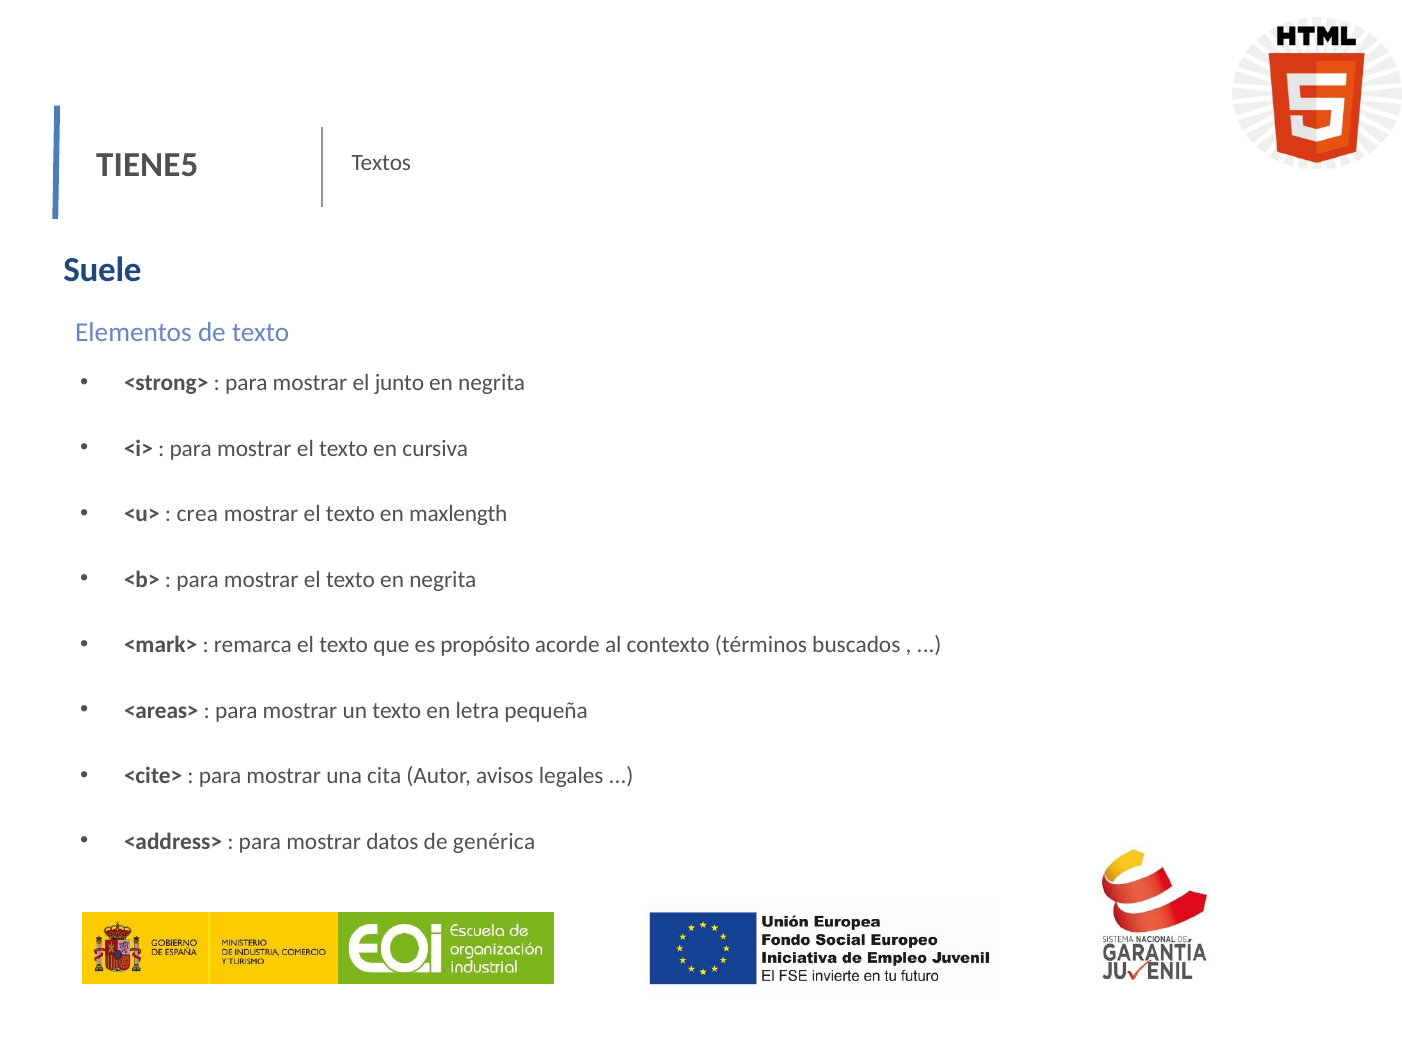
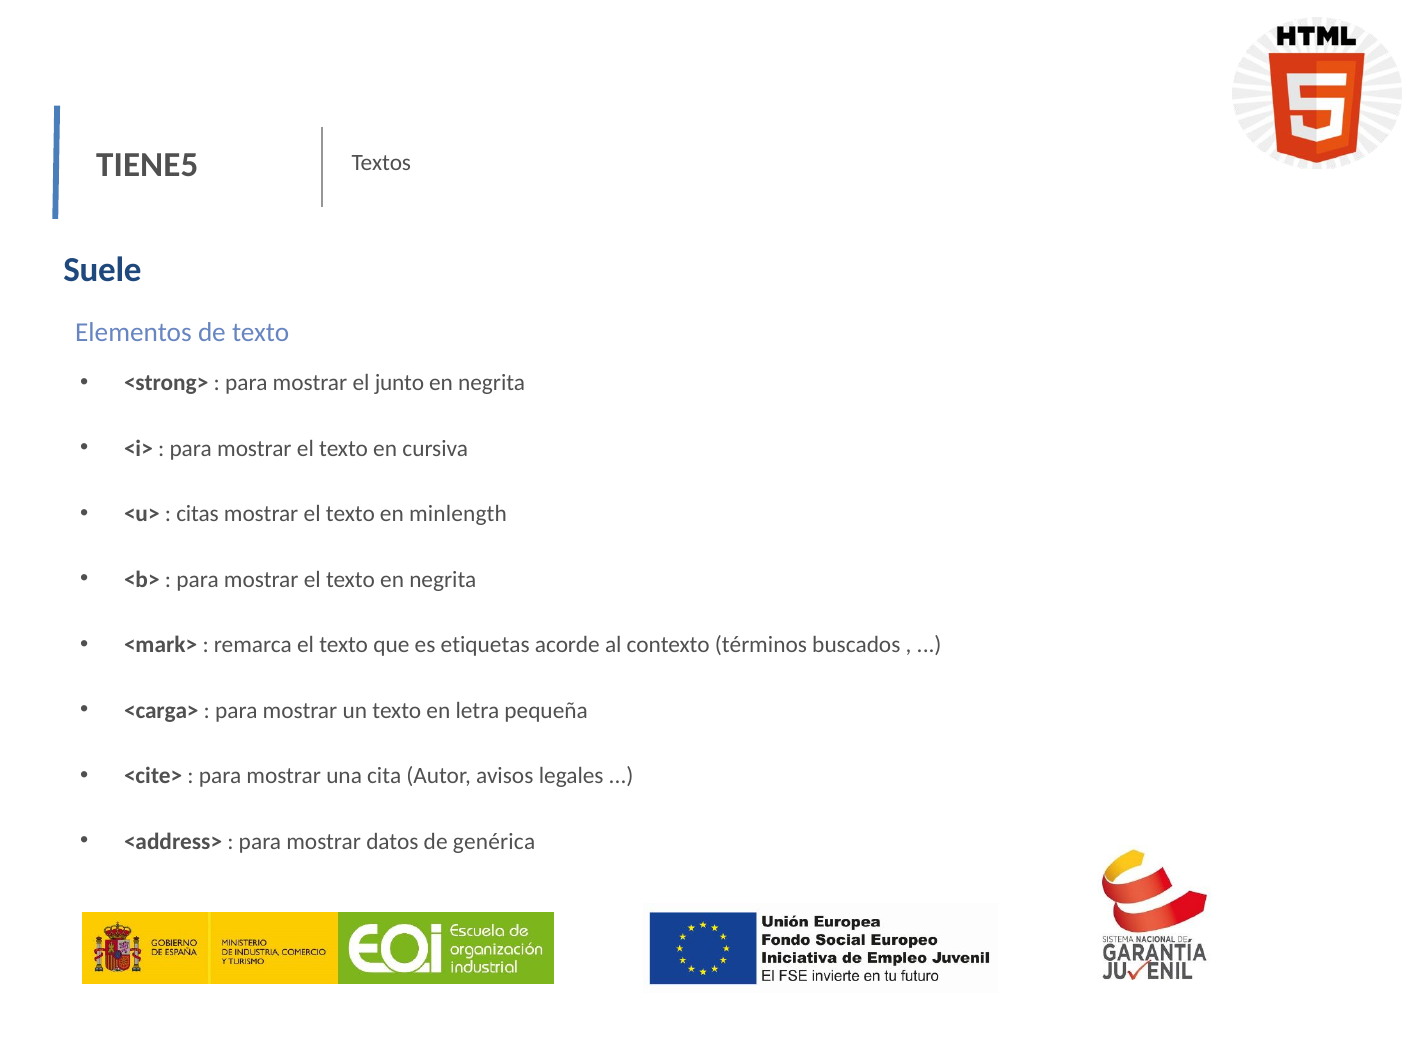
crea: crea -> citas (198, 514)
maxlength: maxlength -> minlength (458, 514)
propósito: propósito -> etiquetas (485, 645)
<areas>: <areas> -> <carga> (161, 710)
